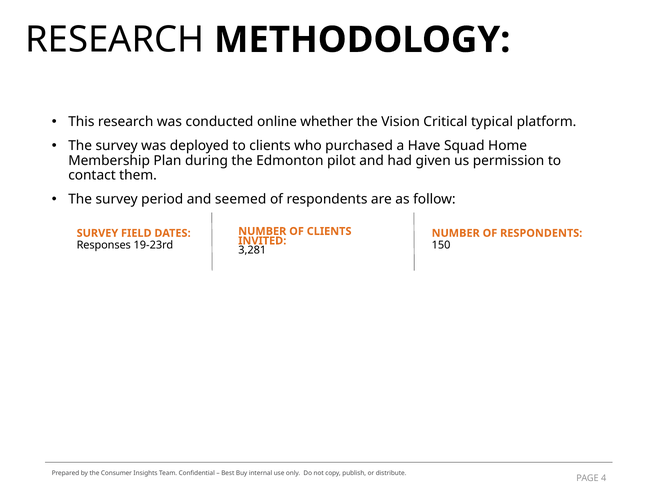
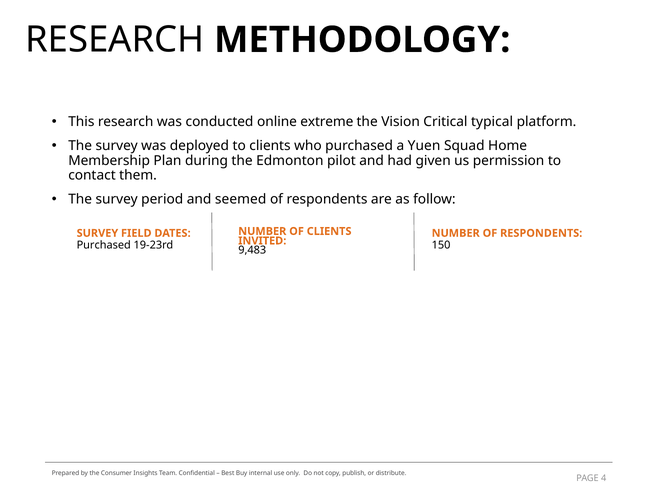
whether: whether -> extreme (327, 122)
Have: Have -> Yuen (424, 146)
Responses: Responses -> Purchased (104, 245)
3,281: 3,281 -> 9,483 (252, 250)
